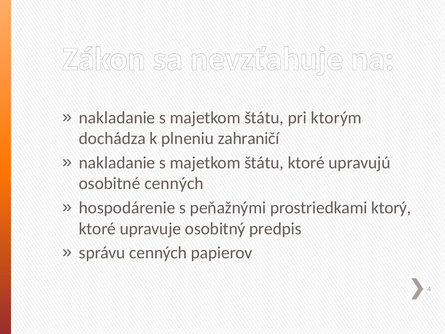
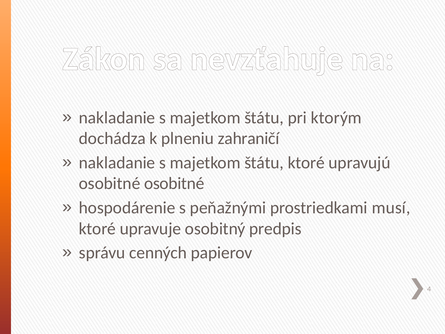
osobitné cenných: cenných -> osobitné (174, 183)
ktorý: ktorý -> musí (391, 208)
